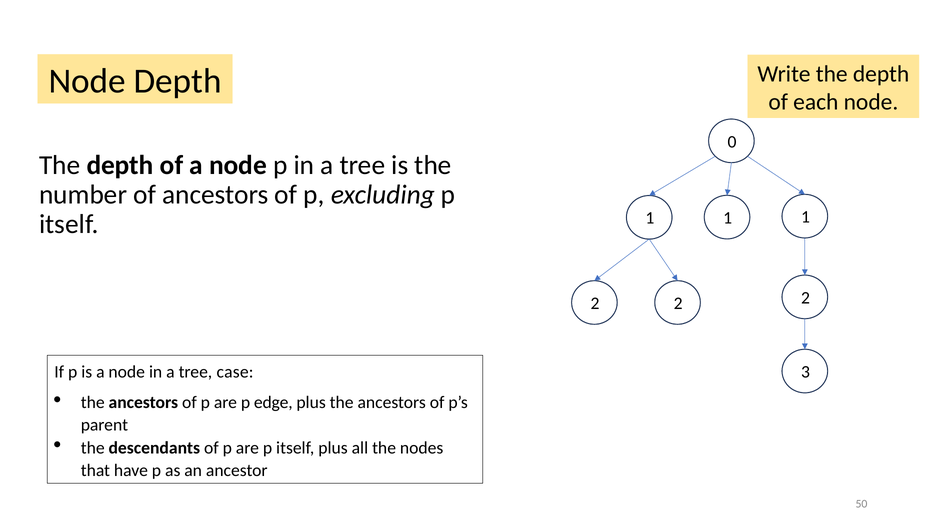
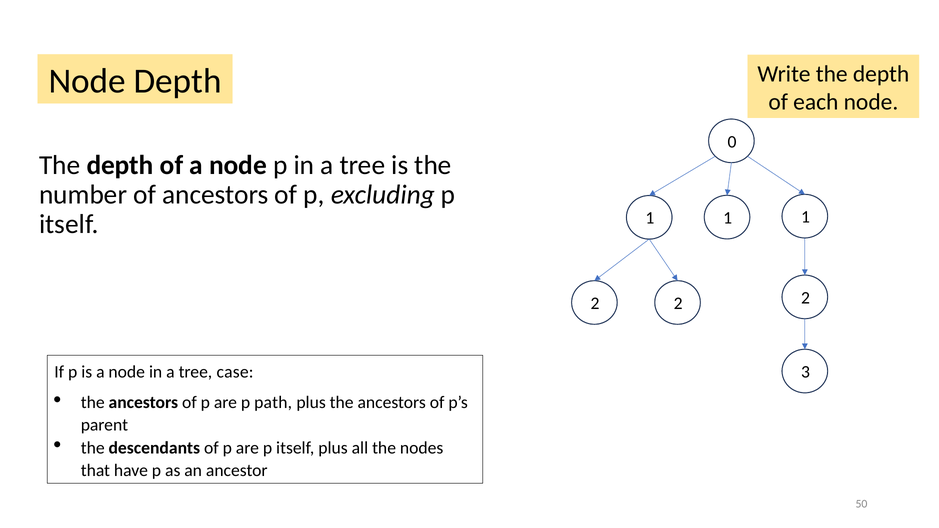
edge: edge -> path (273, 403)
